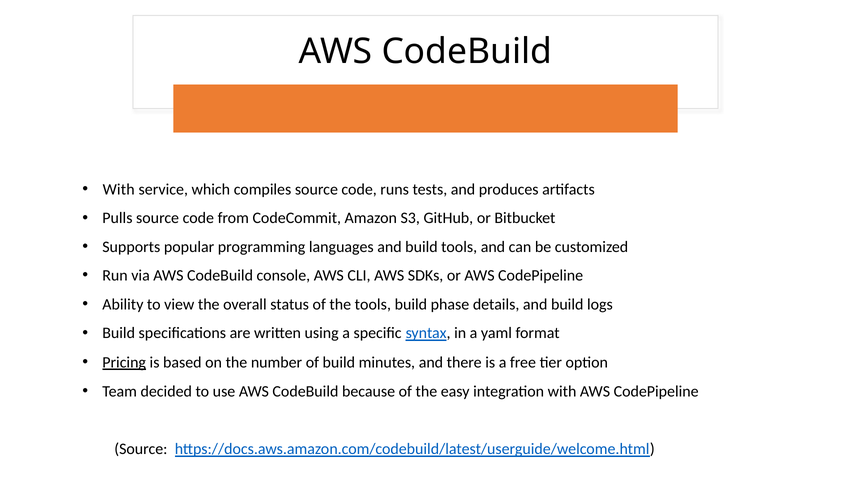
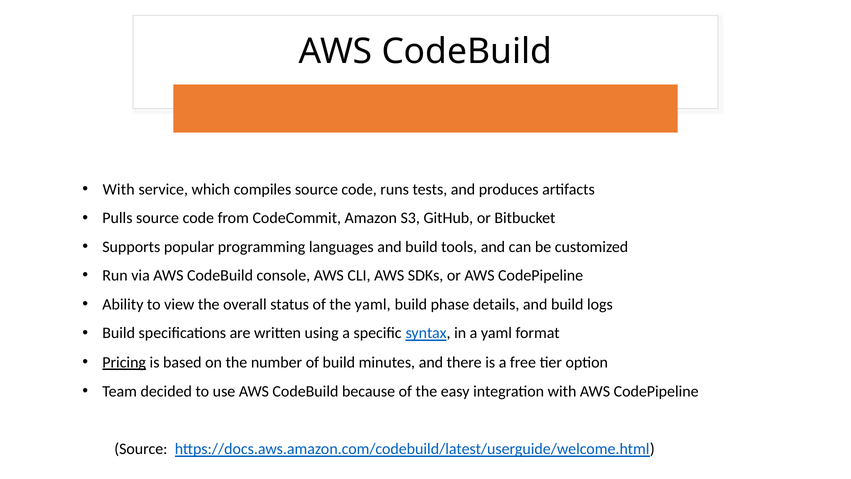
the tools: tools -> yaml (373, 304)
